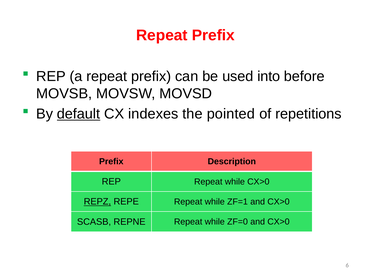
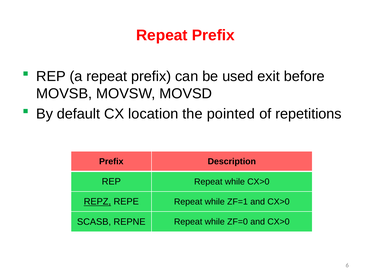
into: into -> exit (269, 76)
default underline: present -> none (79, 114)
indexes: indexes -> location (153, 114)
